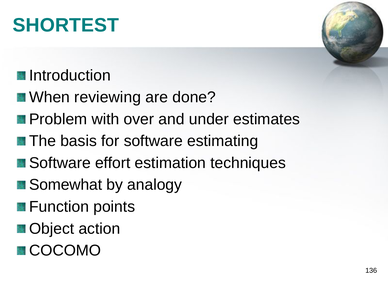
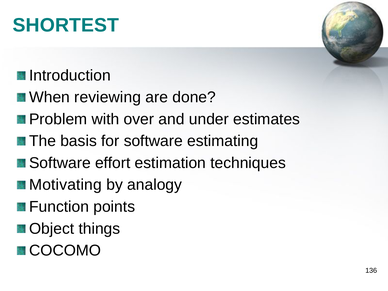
Somewhat: Somewhat -> Motivating (65, 185)
action: action -> things (99, 229)
